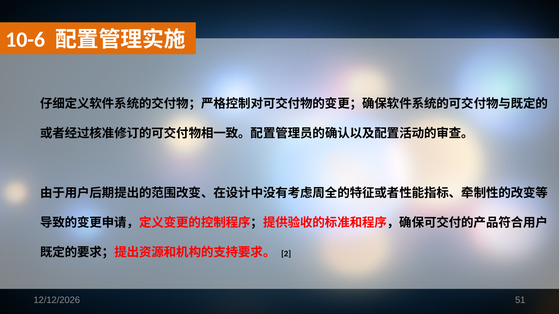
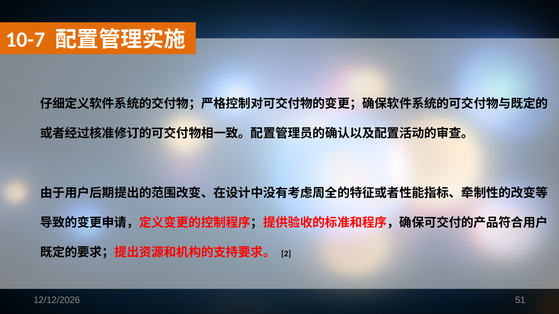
10-6: 10-6 -> 10-7 (25, 40)
